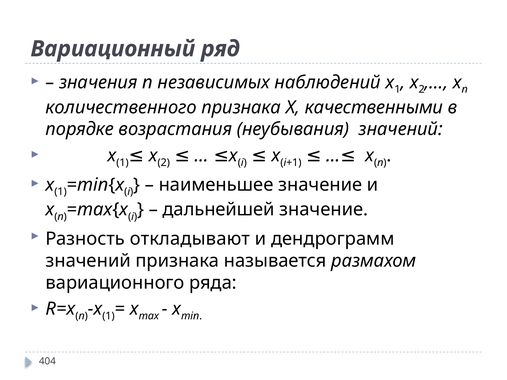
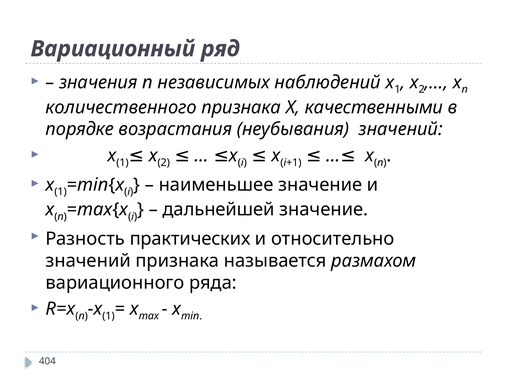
откладывают: откладывают -> практических (190, 239)
дендрограмм: дендрограмм -> относительно (333, 239)
